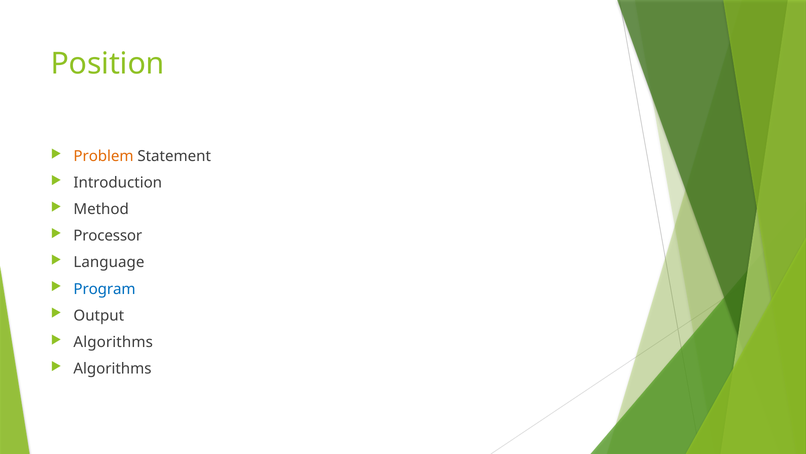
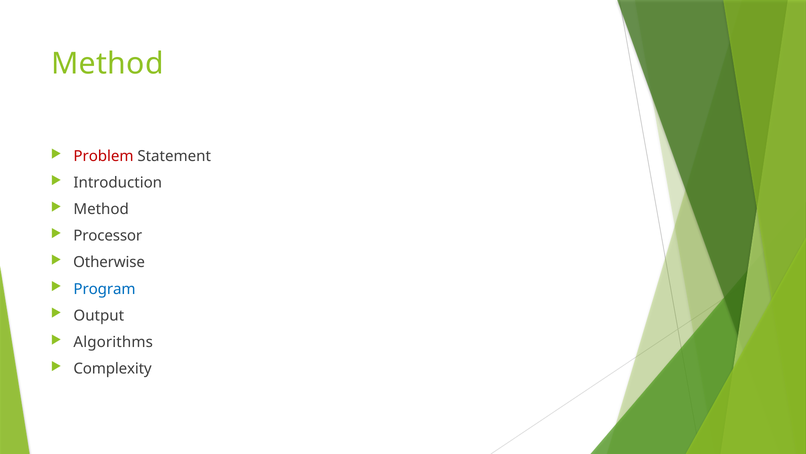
Position: Position -> Method (107, 64)
Problem colour: orange -> red (104, 156)
Language: Language -> Otherwise (109, 262)
Algorithms: Algorithms -> Complexity (113, 368)
